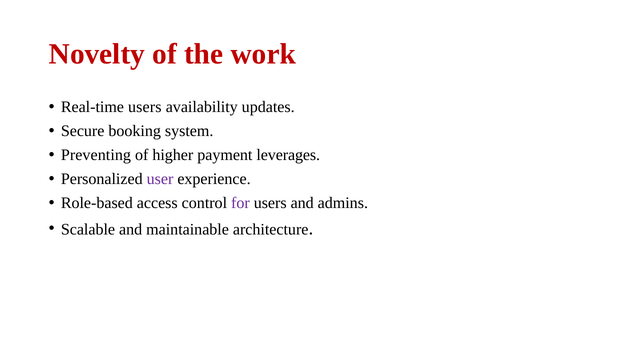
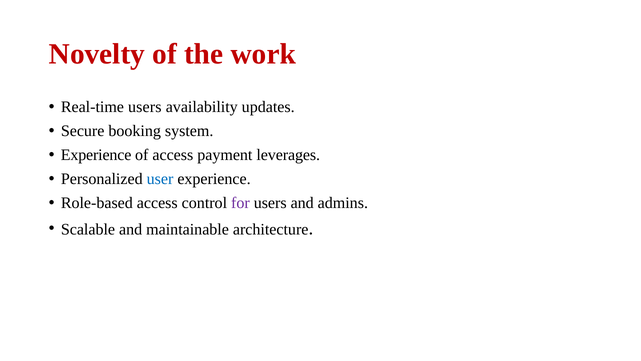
Preventing: Preventing -> Experience (96, 155)
of higher: higher -> access (173, 155)
user colour: purple -> blue (160, 179)
